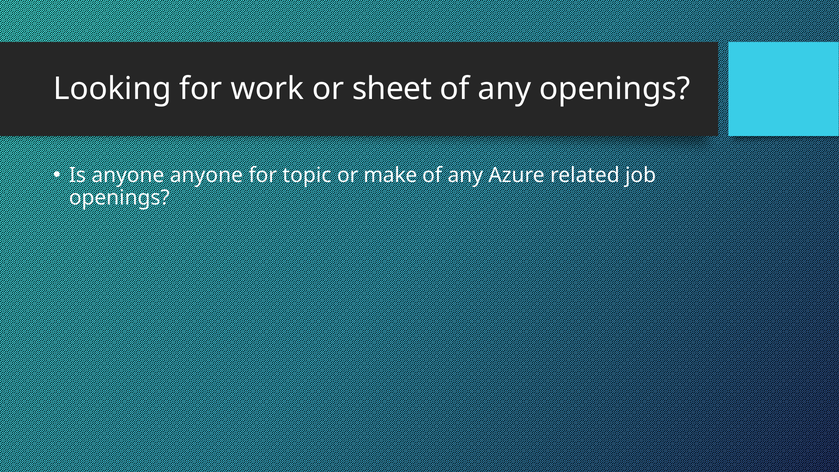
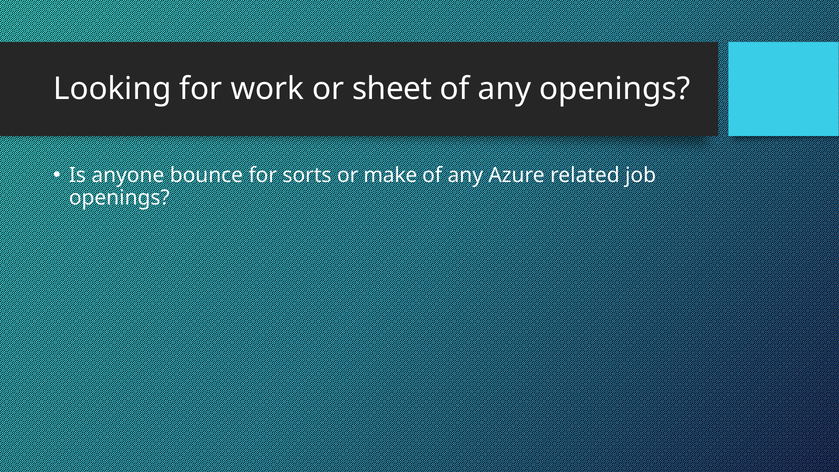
anyone anyone: anyone -> bounce (206, 175)
topic: topic -> sorts (307, 175)
